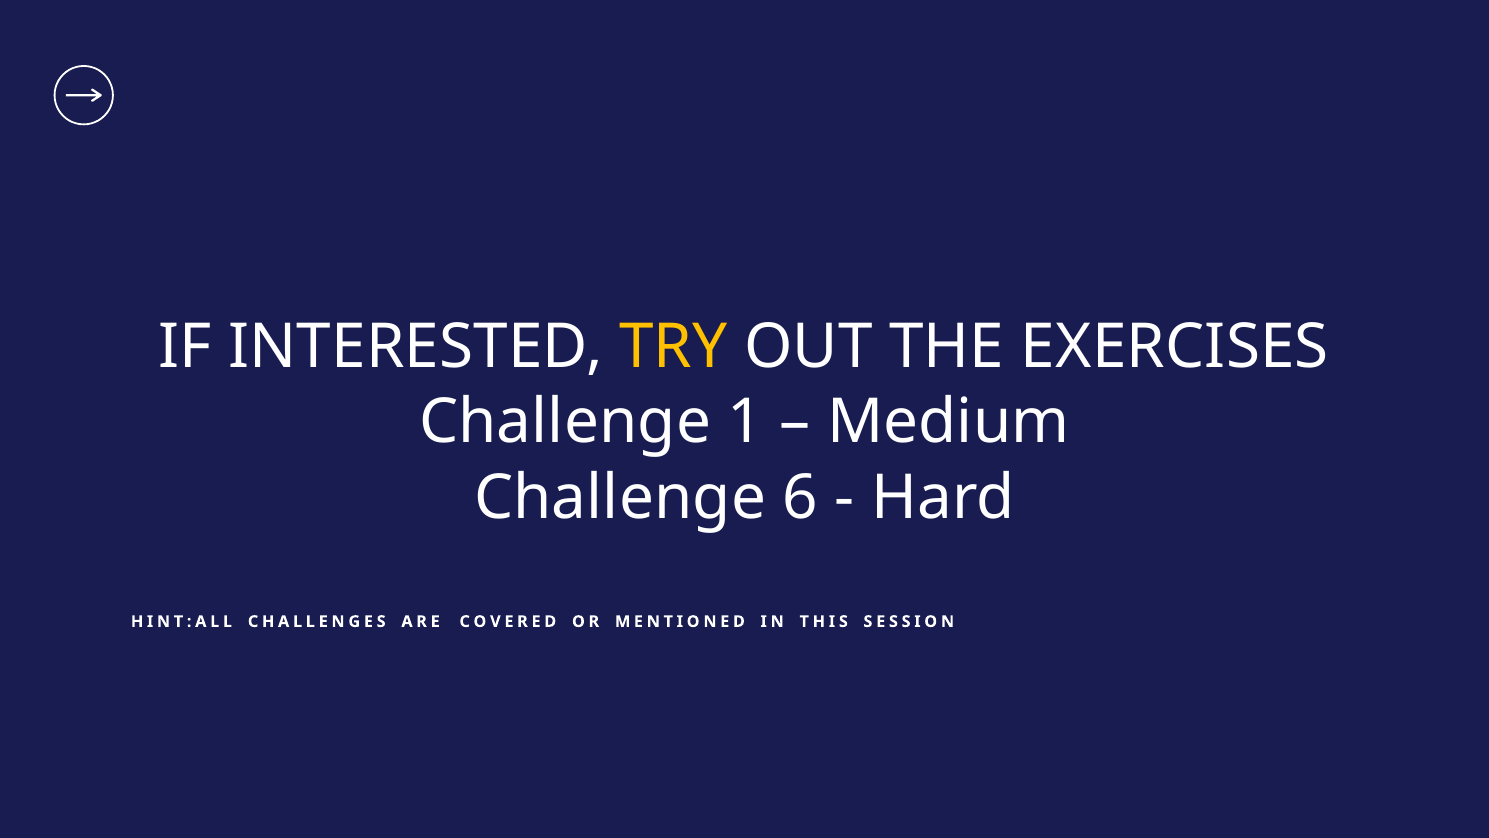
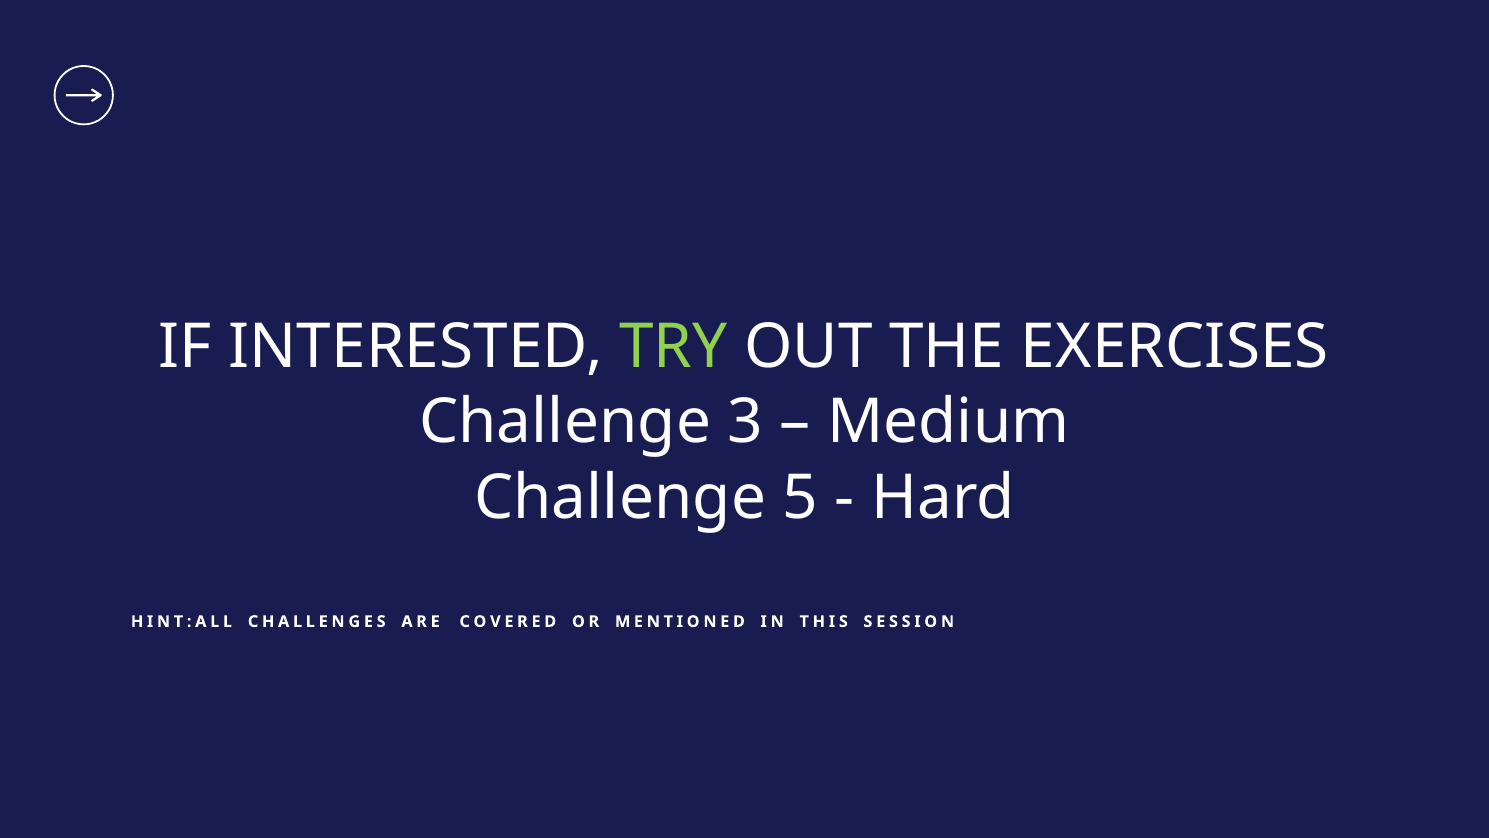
TRY colour: yellow -> light green (673, 346)
1: 1 -> 3 (745, 422)
6: 6 -> 5 (800, 497)
